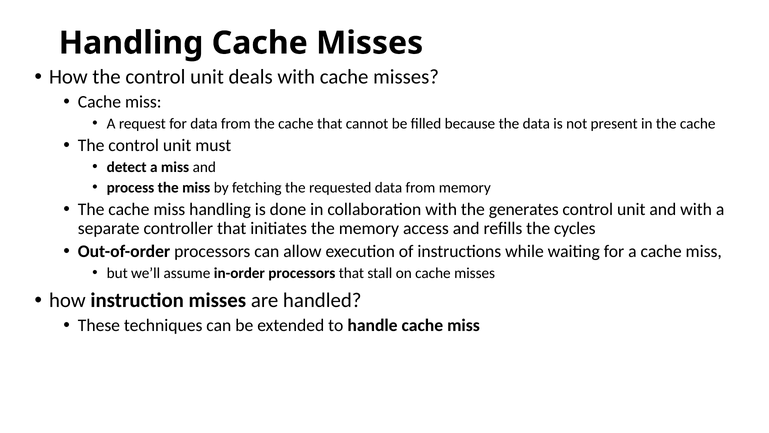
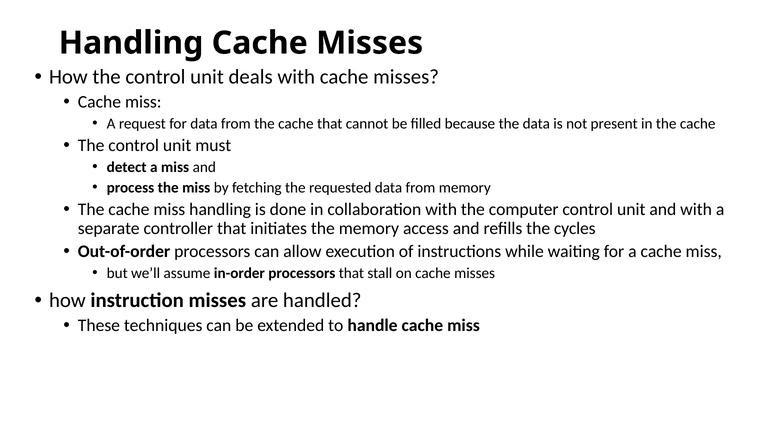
generates: generates -> computer (524, 209)
